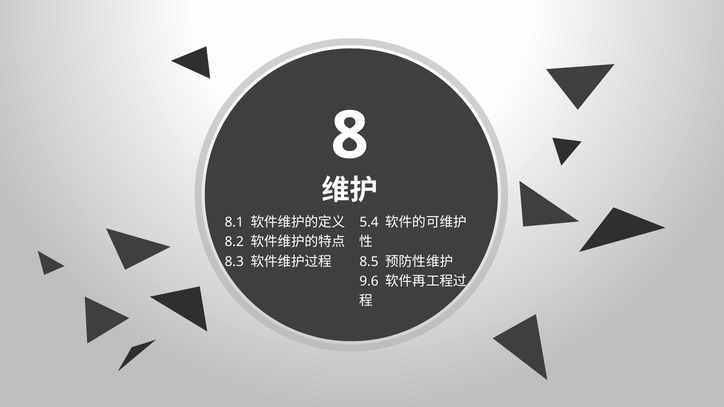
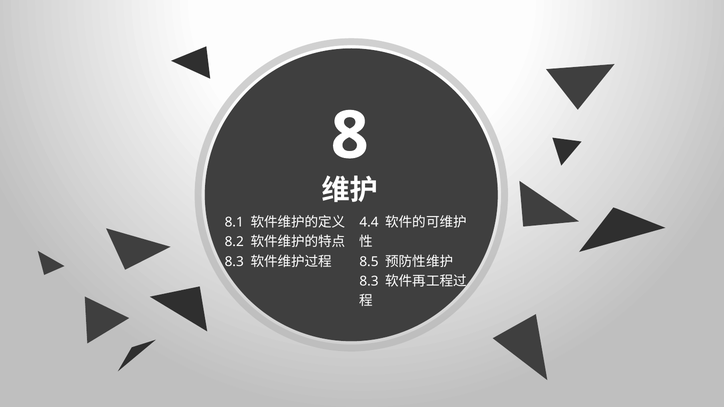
5.4: 5.4 -> 4.4 (369, 223)
9.6: 9.6 -> 8.3 (369, 281)
